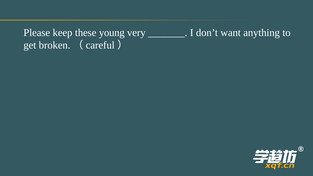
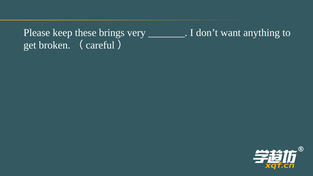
young: young -> brings (112, 33)
